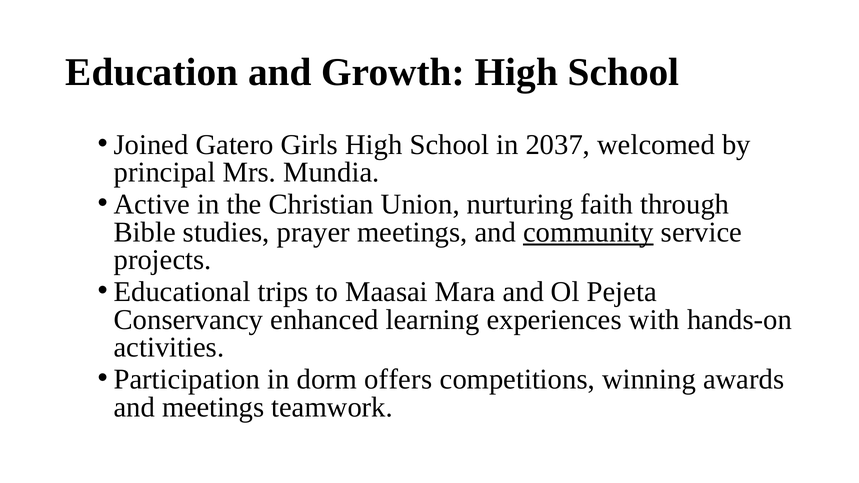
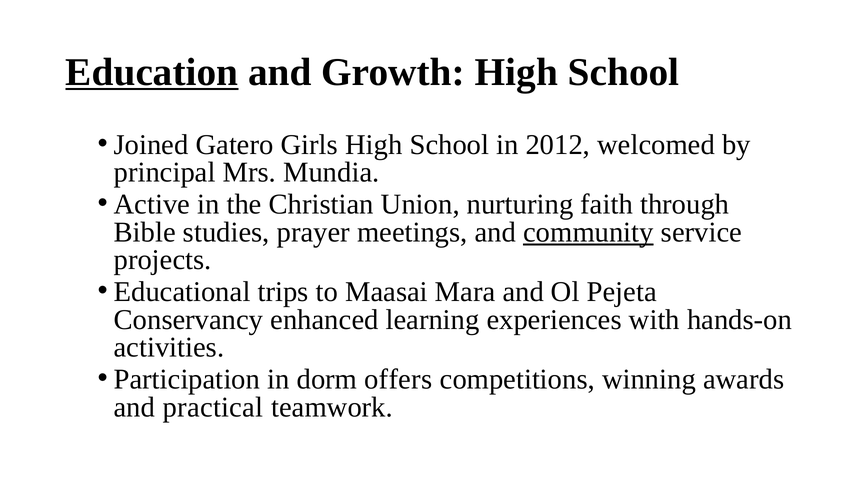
Education underline: none -> present (152, 72)
2037: 2037 -> 2012 (558, 145)
and meetings: meetings -> practical (213, 407)
